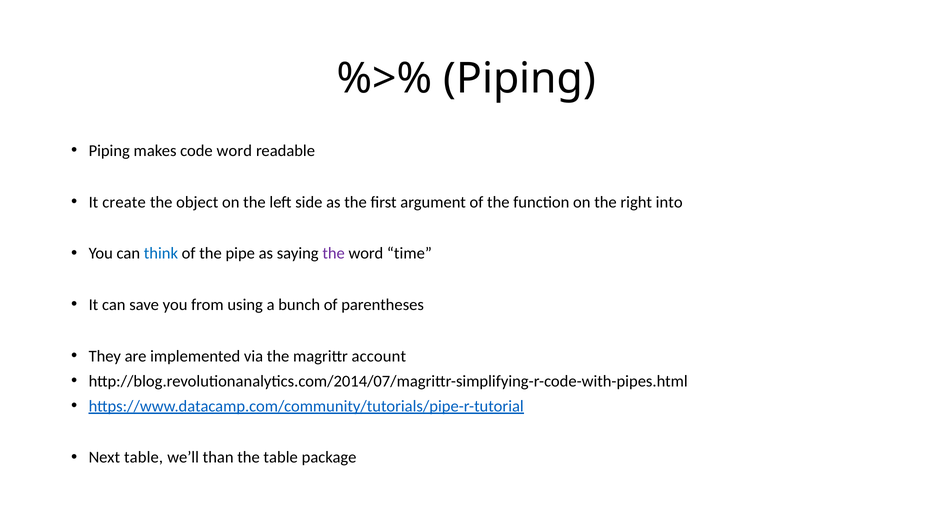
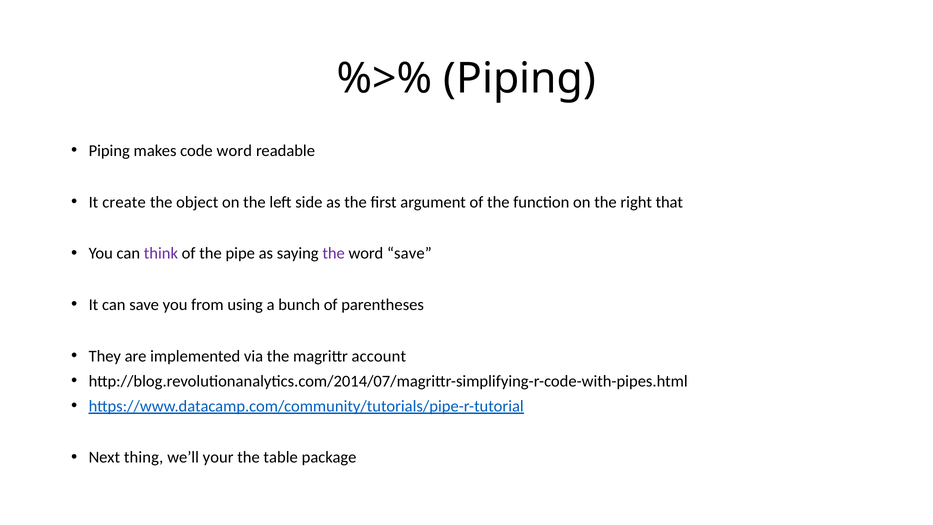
into: into -> that (669, 202)
think colour: blue -> purple (161, 253)
word time: time -> save (409, 253)
Next table: table -> thing (144, 457)
than: than -> your (218, 457)
